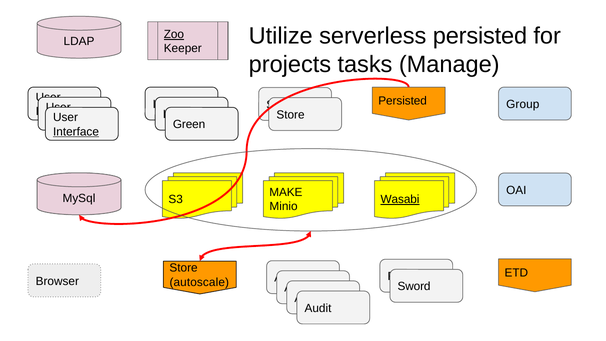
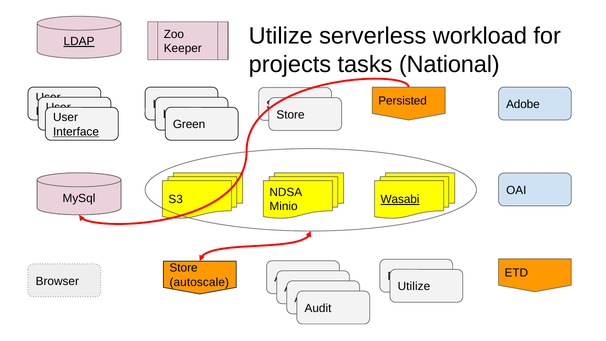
Zoo underline: present -> none (174, 34)
LDAP underline: none -> present (79, 42)
serverless persisted: persisted -> workload (480, 36)
Manage: Manage -> National (449, 64)
Group: Group -> Adobe (523, 104)
MAKE: MAKE -> NDSA (286, 192)
Sword: Sword -> Utilize (414, 286)
